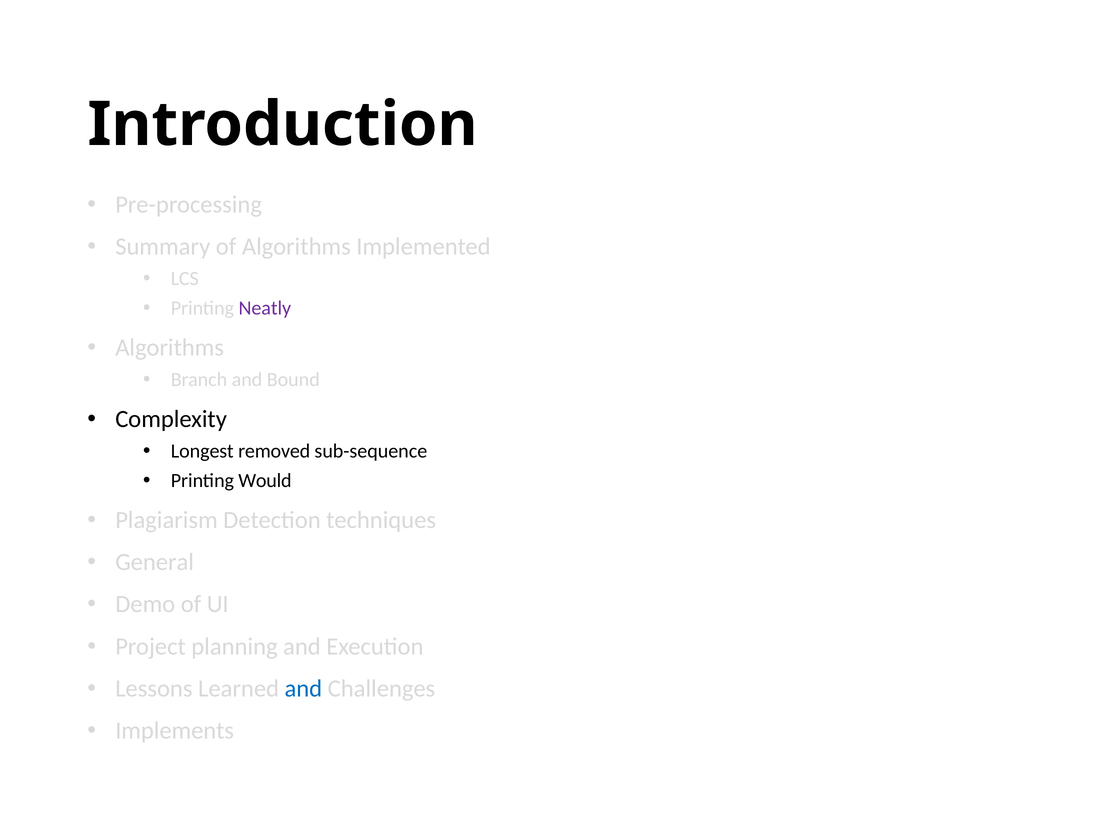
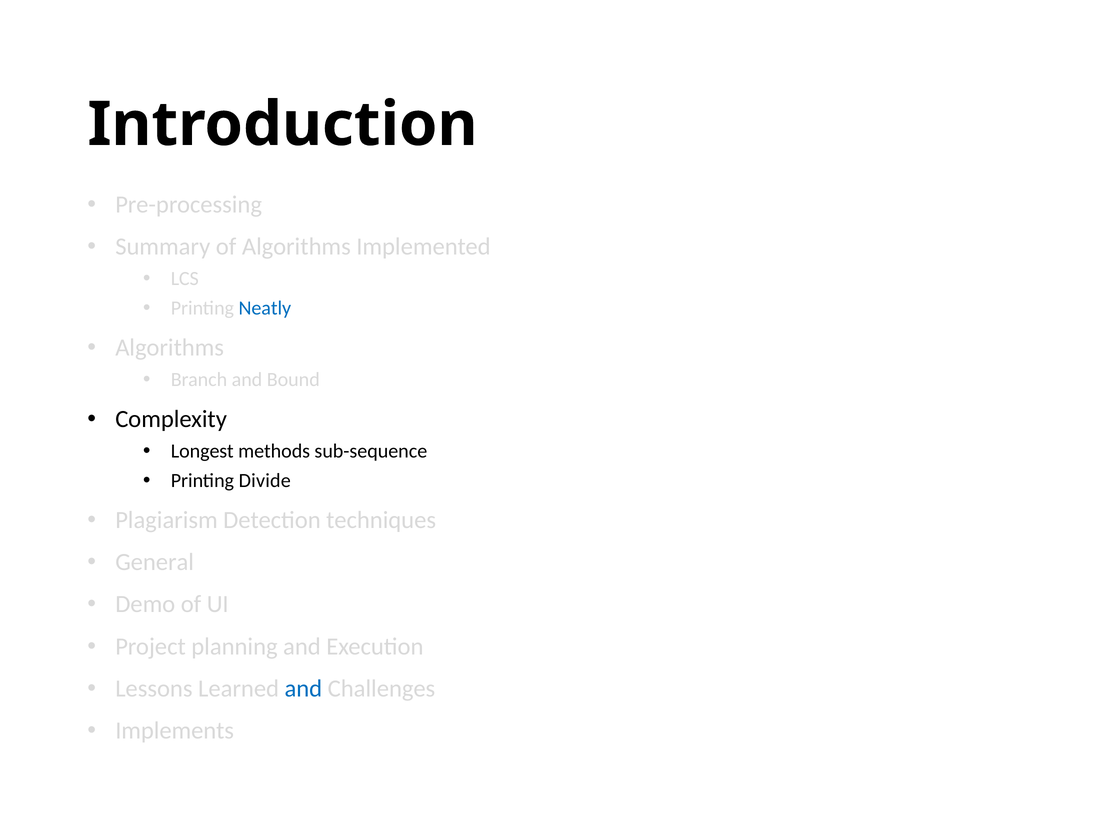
Neatly colour: purple -> blue (265, 308)
removed: removed -> methods (274, 451)
Would: Would -> Divide (265, 480)
